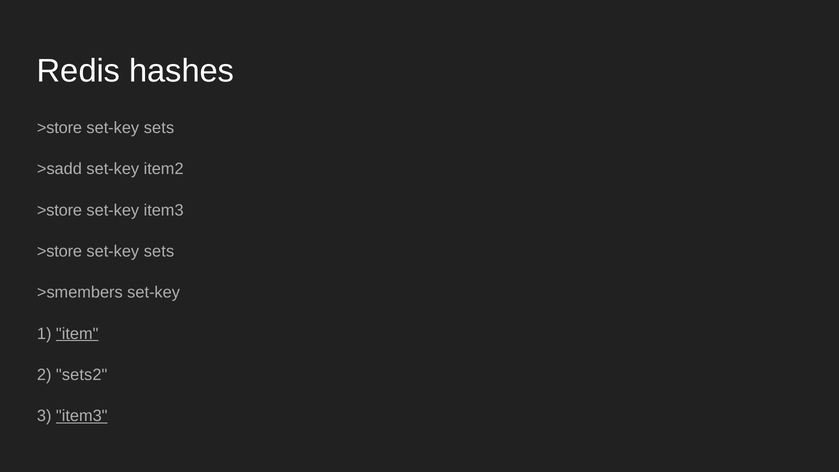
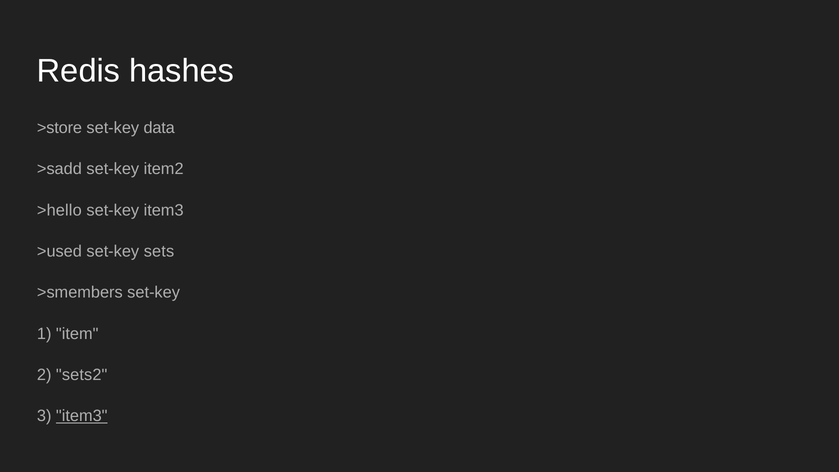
sets: sets -> data (159, 128)
>store: >store -> >hello (59, 210)
>store: >store -> >used (59, 251)
item underline: present -> none (77, 334)
